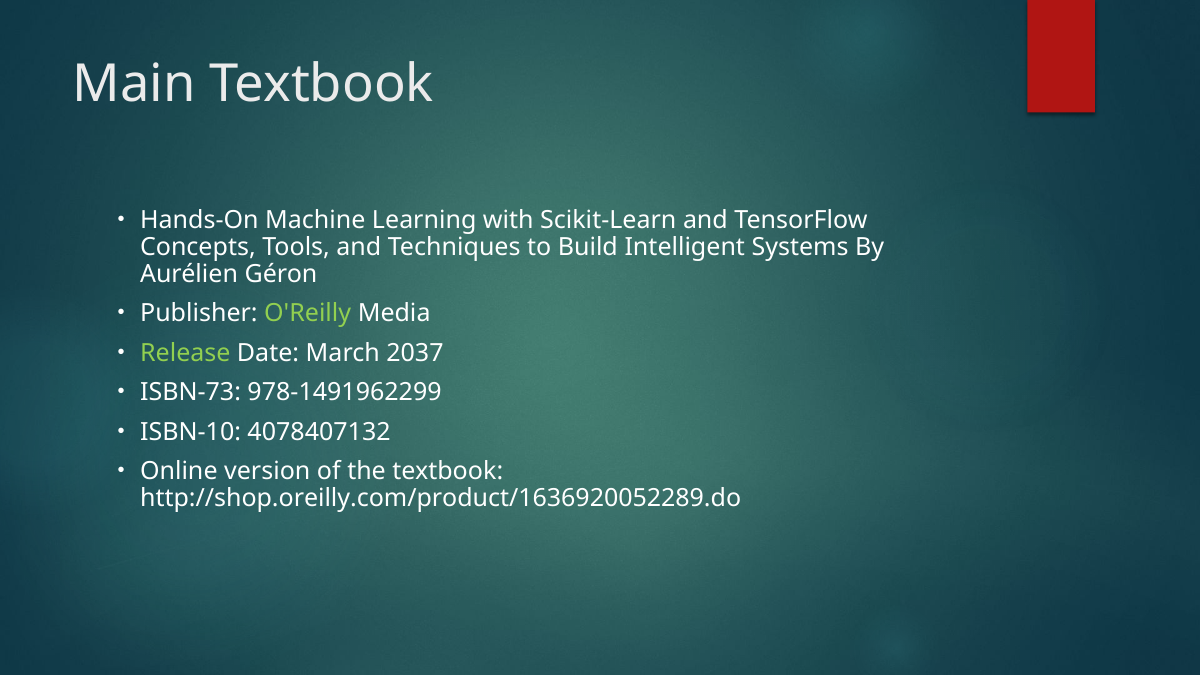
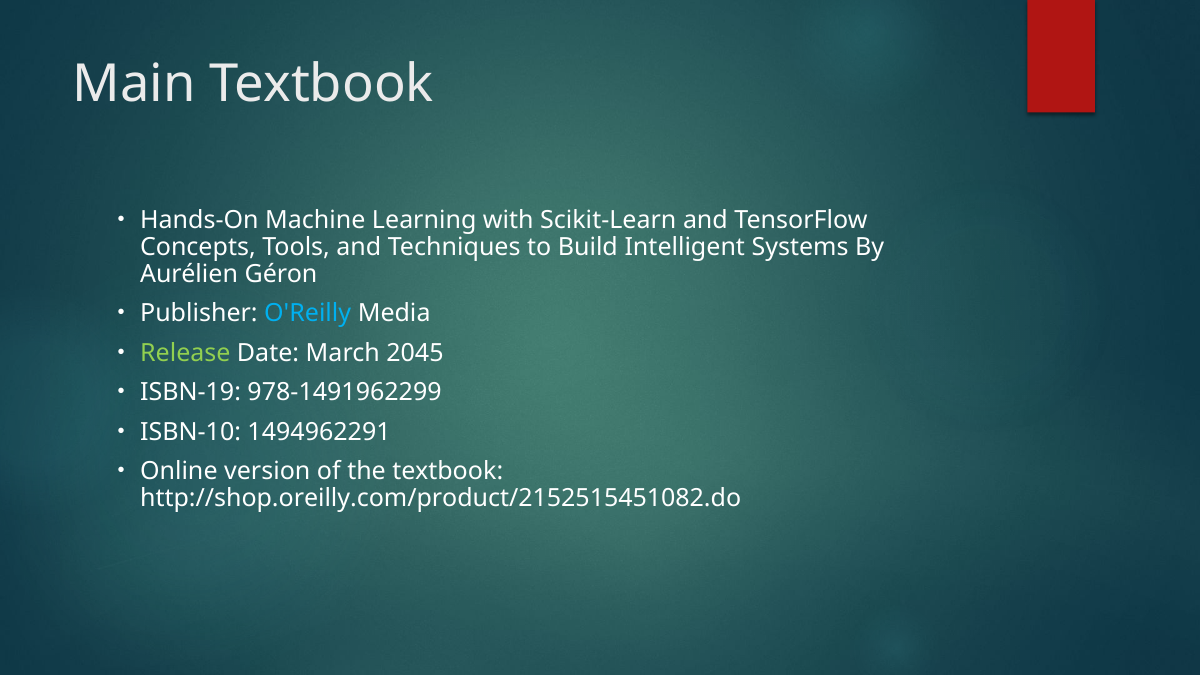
O'Reilly colour: light green -> light blue (308, 313)
2037: 2037 -> 2045 (415, 353)
ISBN-73: ISBN-73 -> ISBN-19 (191, 392)
4078407132: 4078407132 -> 1494962291 (319, 432)
http://shop.oreilly.com/product/1636920052289.do: http://shop.oreilly.com/product/1636920052289.do -> http://shop.oreilly.com/product/2152515451082.do (441, 498)
